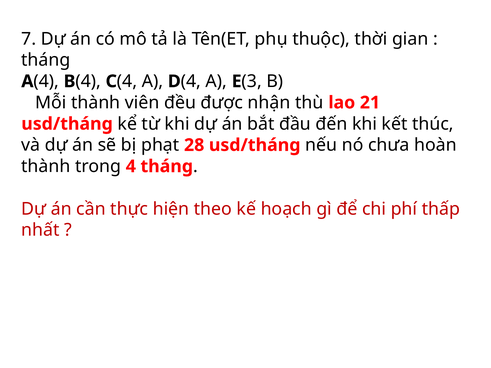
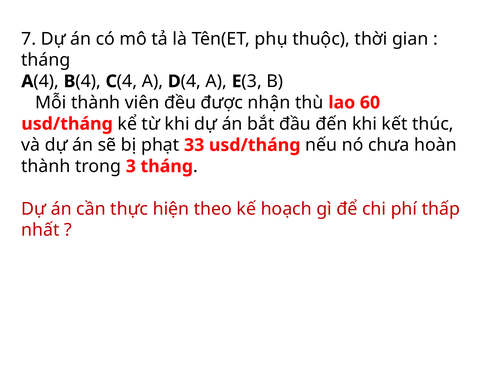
21: 21 -> 60 (370, 103)
28: 28 -> 33 (194, 145)
trong 4: 4 -> 3 (131, 166)
